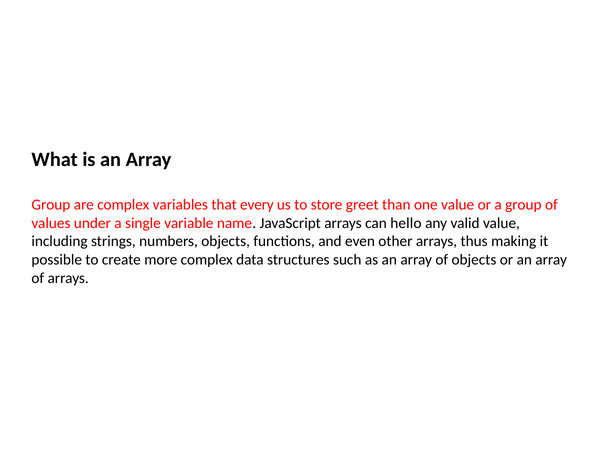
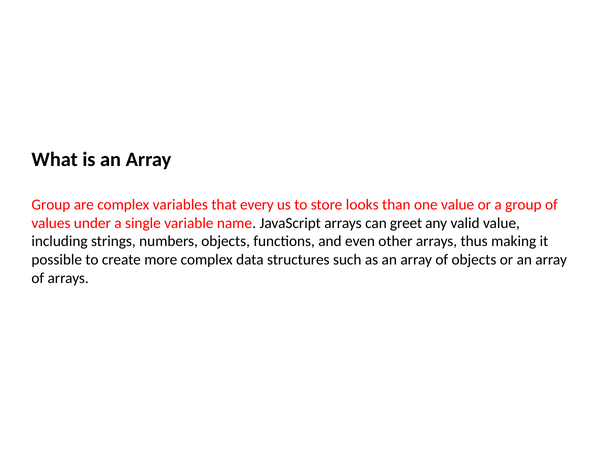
greet: greet -> looks (362, 205)
hello: hello -> greet (406, 223)
